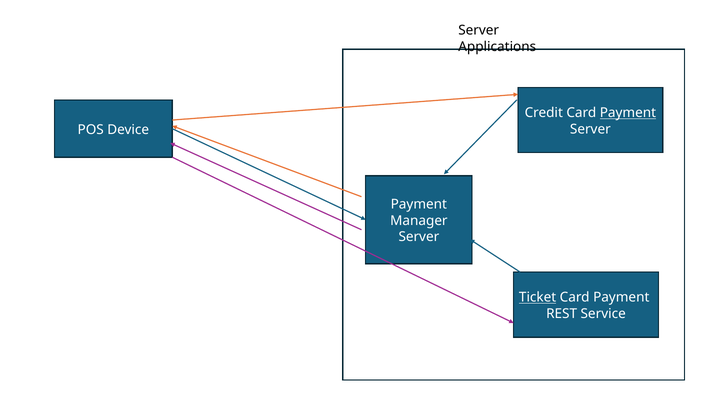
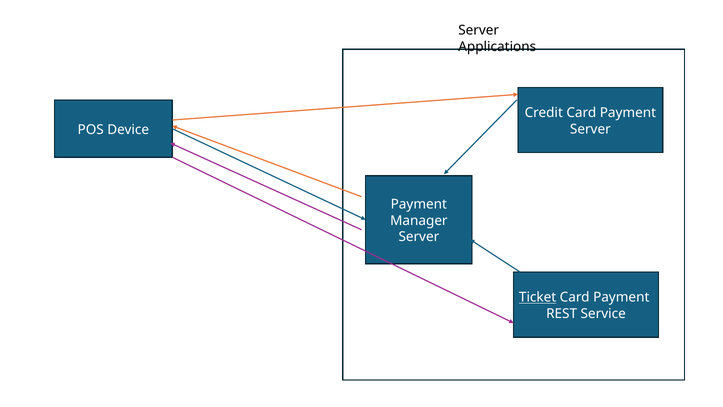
Payment underline: present -> none (628, 113)
